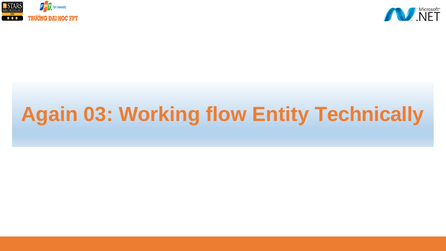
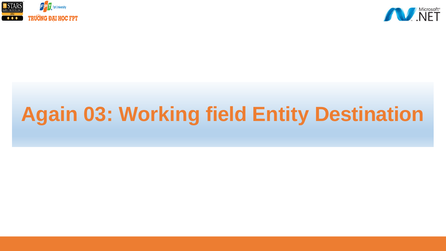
flow: flow -> field (226, 114)
Technically: Technically -> Destination (369, 114)
